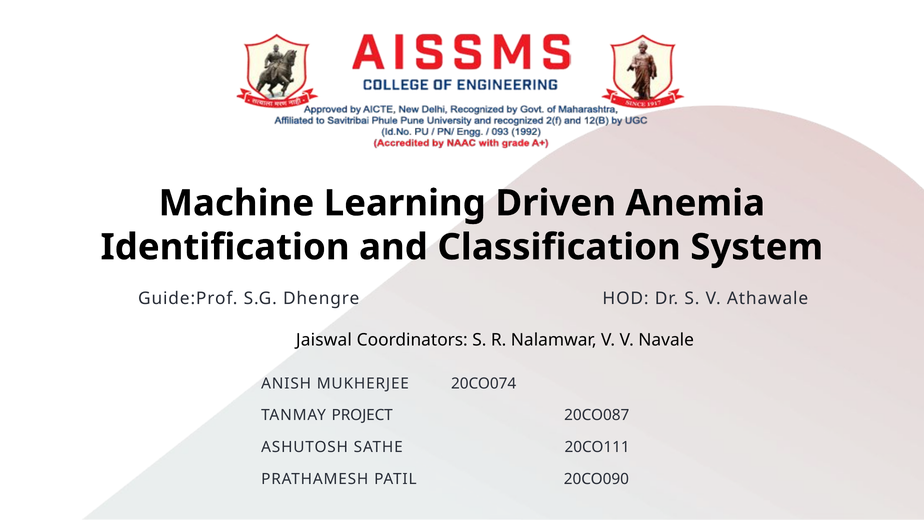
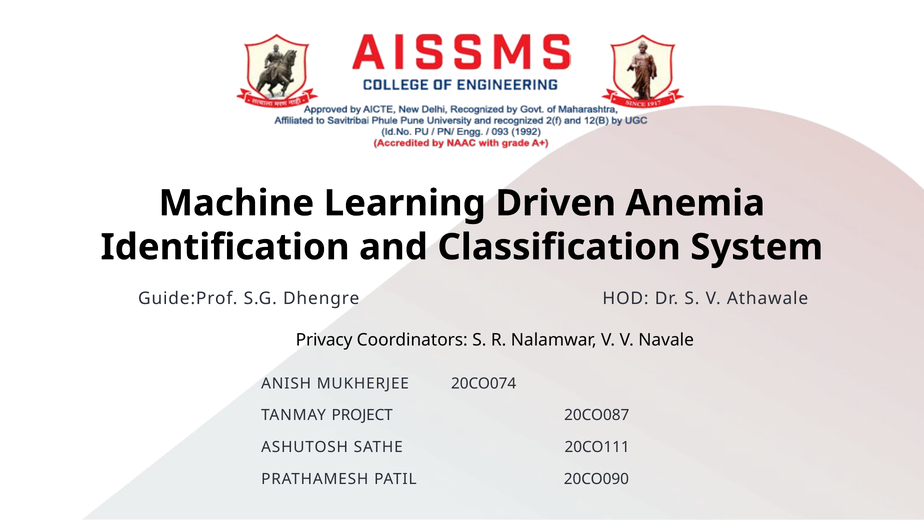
Jaiswal: Jaiswal -> Privacy (324, 340)
